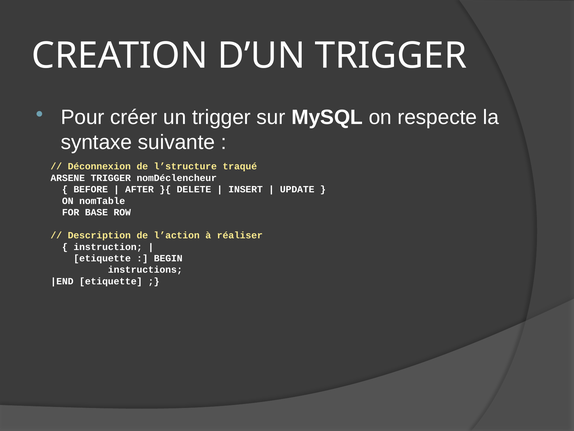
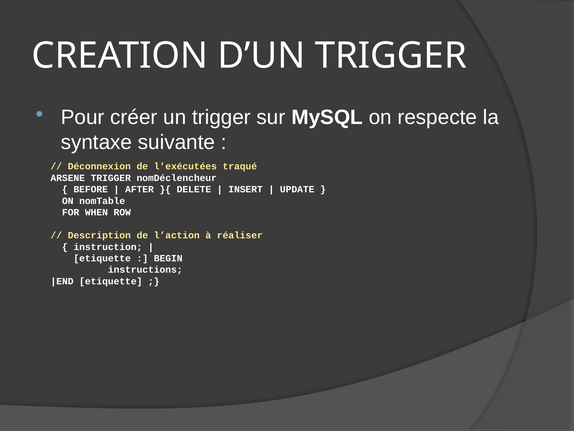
l’structure: l’structure -> l’exécutées (185, 166)
BASE: BASE -> WHEN (96, 212)
